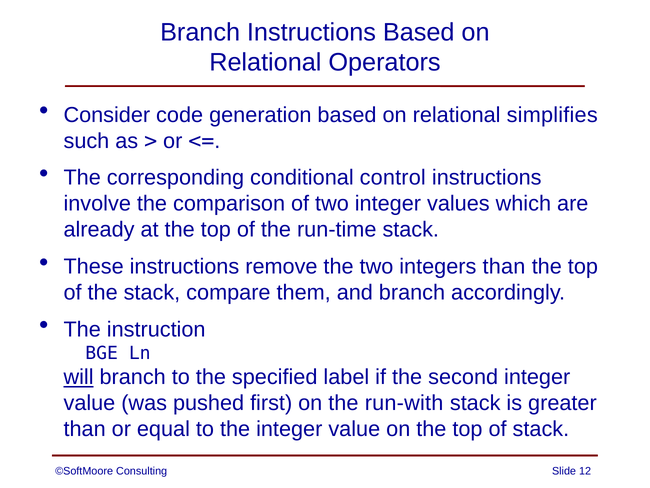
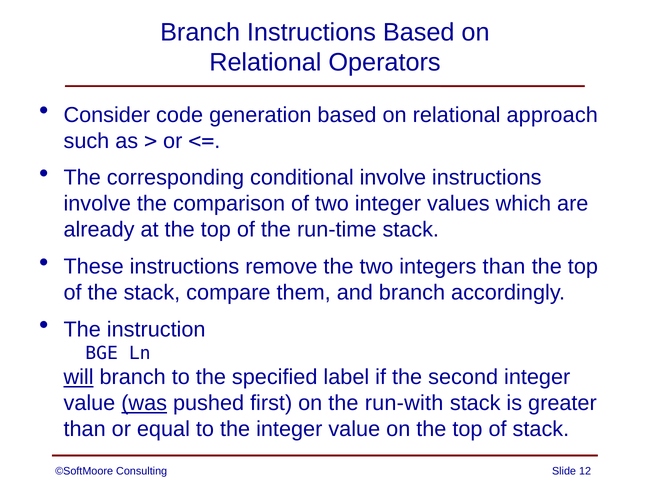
simplifies: simplifies -> approach (552, 115)
conditional control: control -> involve (393, 178)
was underline: none -> present (144, 403)
